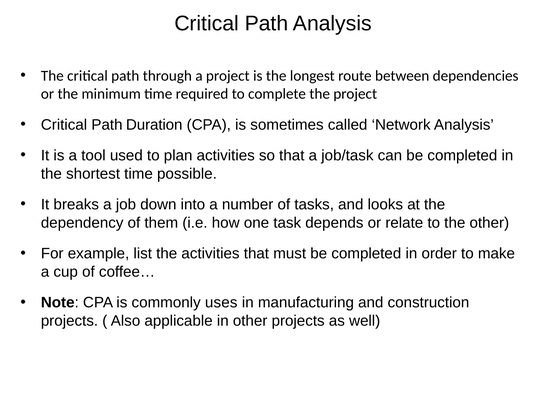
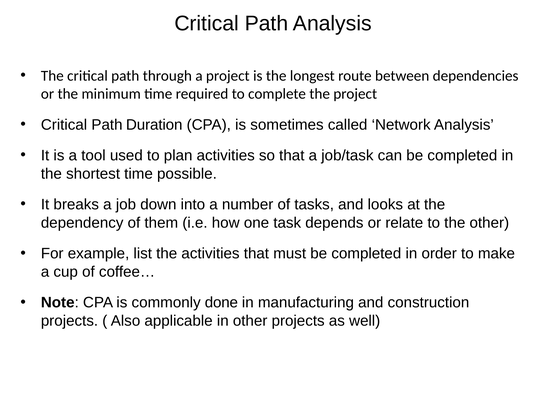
uses: uses -> done (221, 302)
